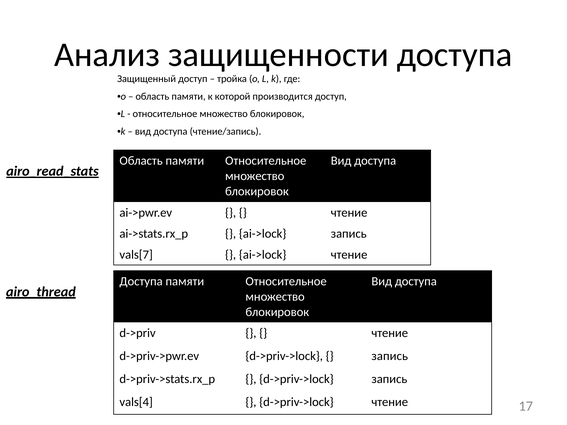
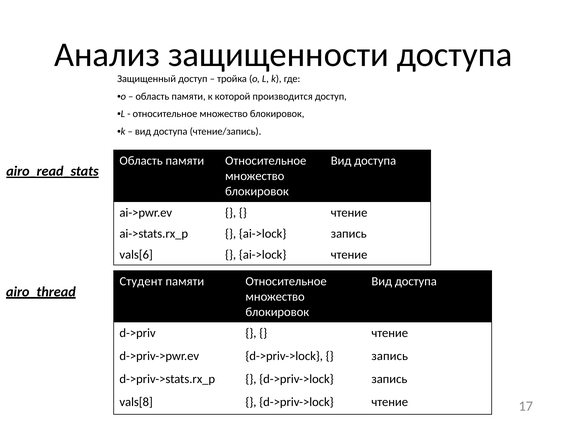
vals[7: vals[7 -> vals[6 (136, 255)
Доступа: Доступа -> Студент (141, 281)
vals[4: vals[4 -> vals[8 (136, 402)
